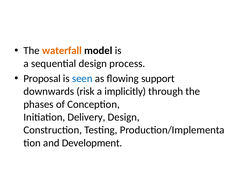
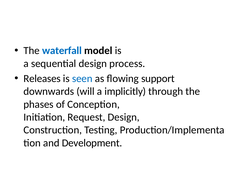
waterfall colour: orange -> blue (62, 51)
Proposal: Proposal -> Releases (42, 78)
risk: risk -> will (85, 91)
Delivery: Delivery -> Request (86, 117)
